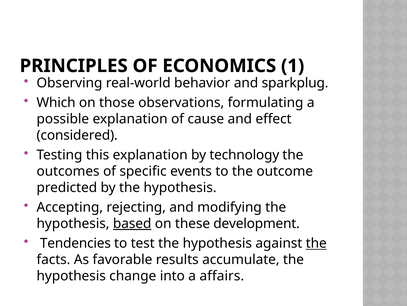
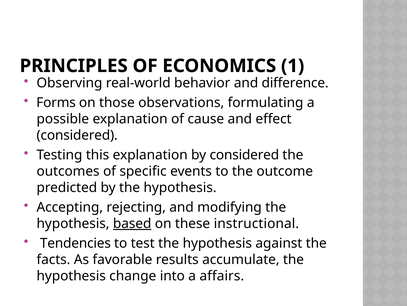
sparkplug: sparkplug -> difference (295, 83)
Which: Which -> Forms (56, 102)
by technology: technology -> considered (244, 155)
development: development -> instructional (256, 223)
the underline: present -> none (316, 243)
